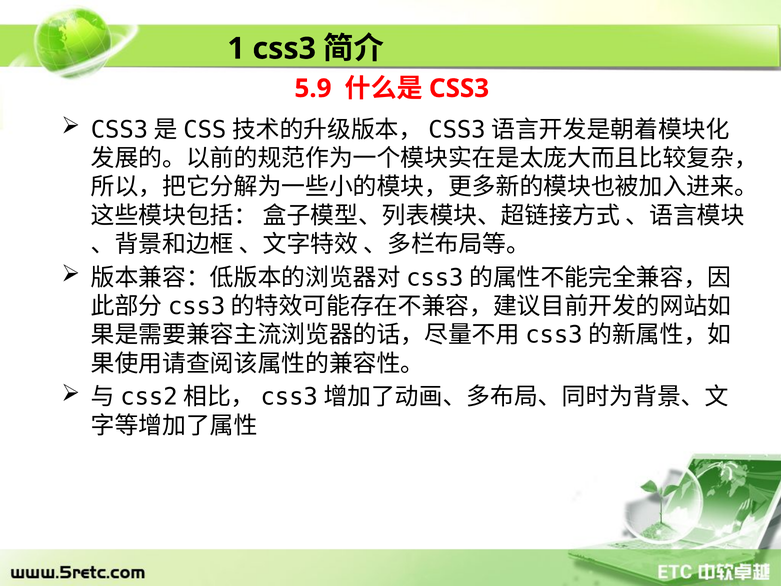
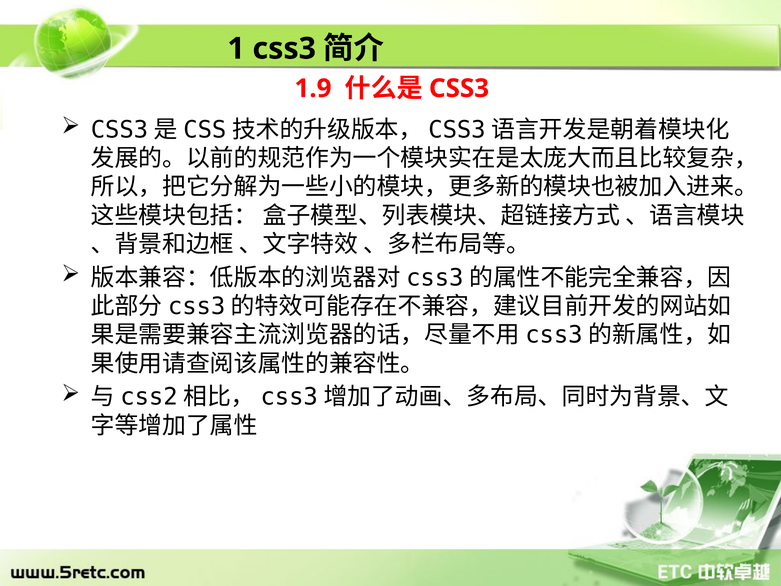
5.9: 5.9 -> 1.9 (313, 88)
